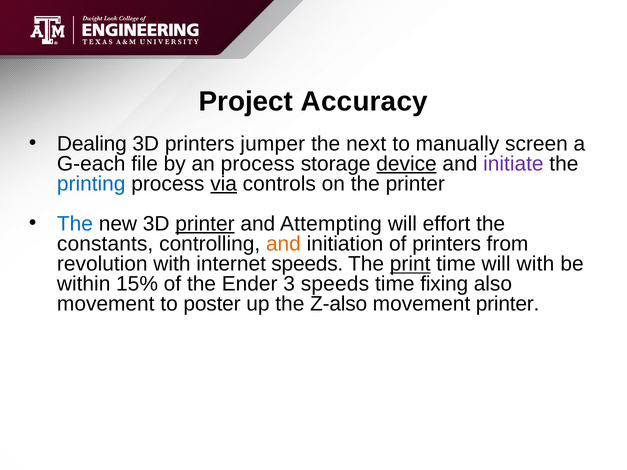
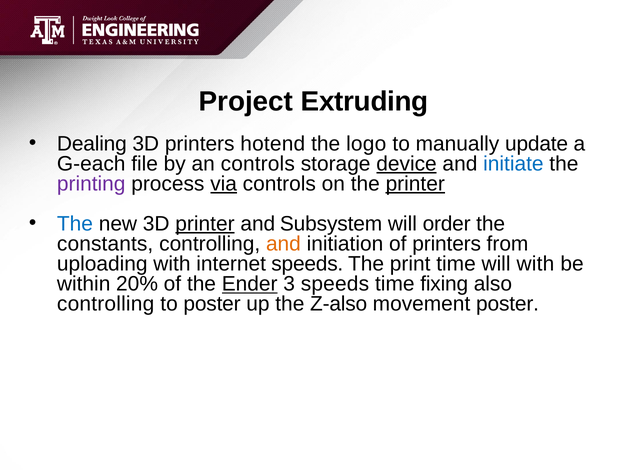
Accuracy: Accuracy -> Extruding (365, 101)
jumper: jumper -> hotend (273, 144)
next: next -> logo (366, 144)
screen: screen -> update (537, 144)
an process: process -> controls (258, 164)
initiate colour: purple -> blue (513, 164)
printing colour: blue -> purple (91, 184)
printer underline: none -> present (415, 184)
Attempting: Attempting -> Subsystem (331, 224)
effort: effort -> order (447, 224)
revolution: revolution -> uploading (102, 264)
print underline: present -> none (410, 264)
15%: 15% -> 20% (137, 284)
Ender underline: none -> present (250, 284)
movement: movement -> controlling (106, 304)
movement printer: printer -> poster (508, 304)
